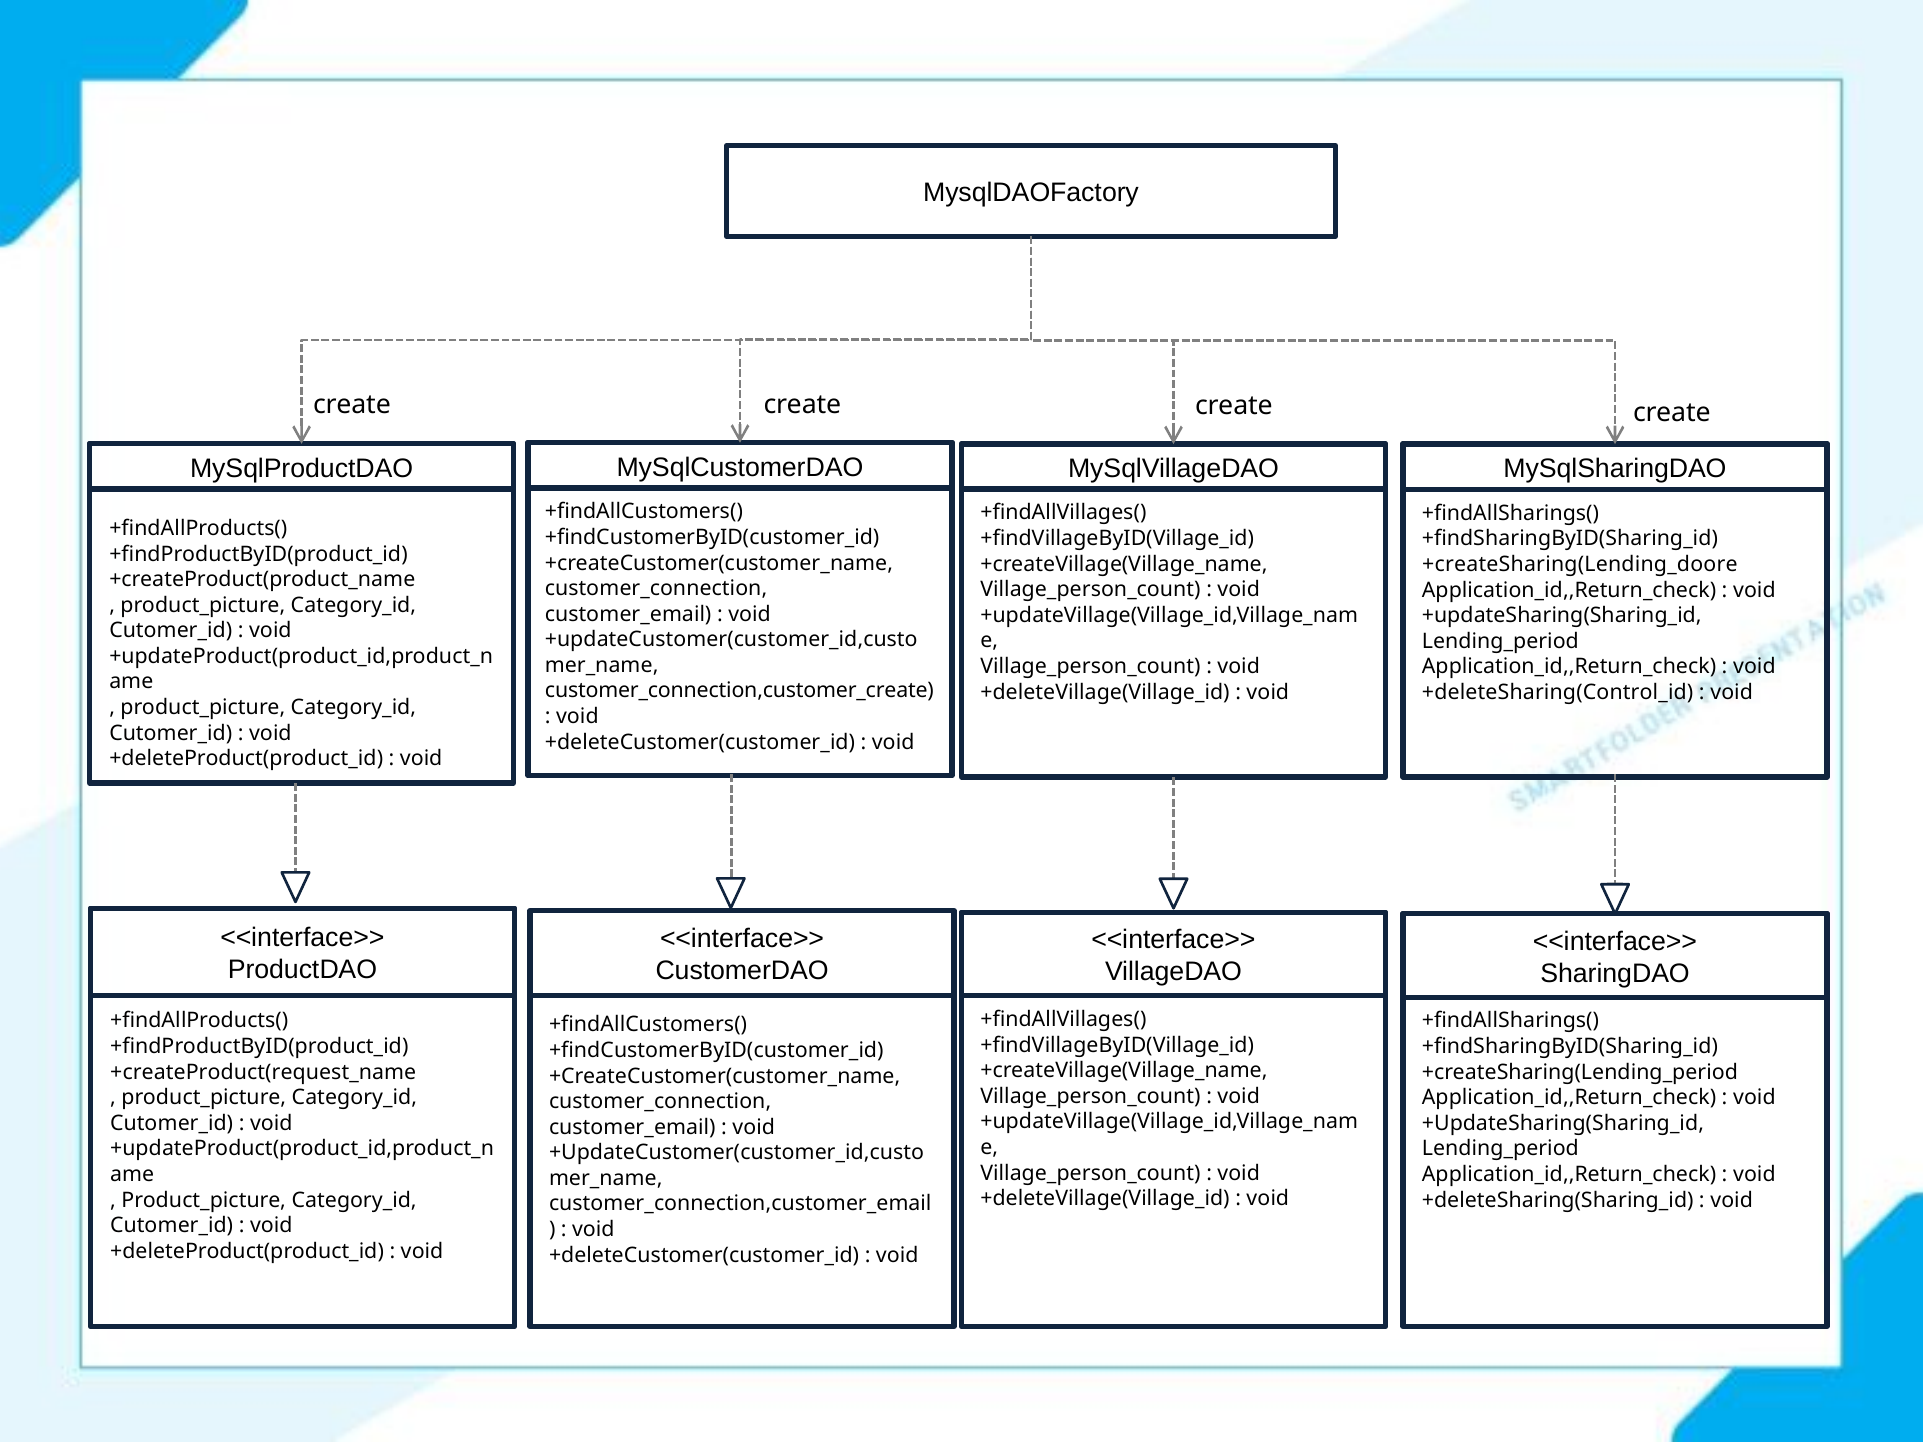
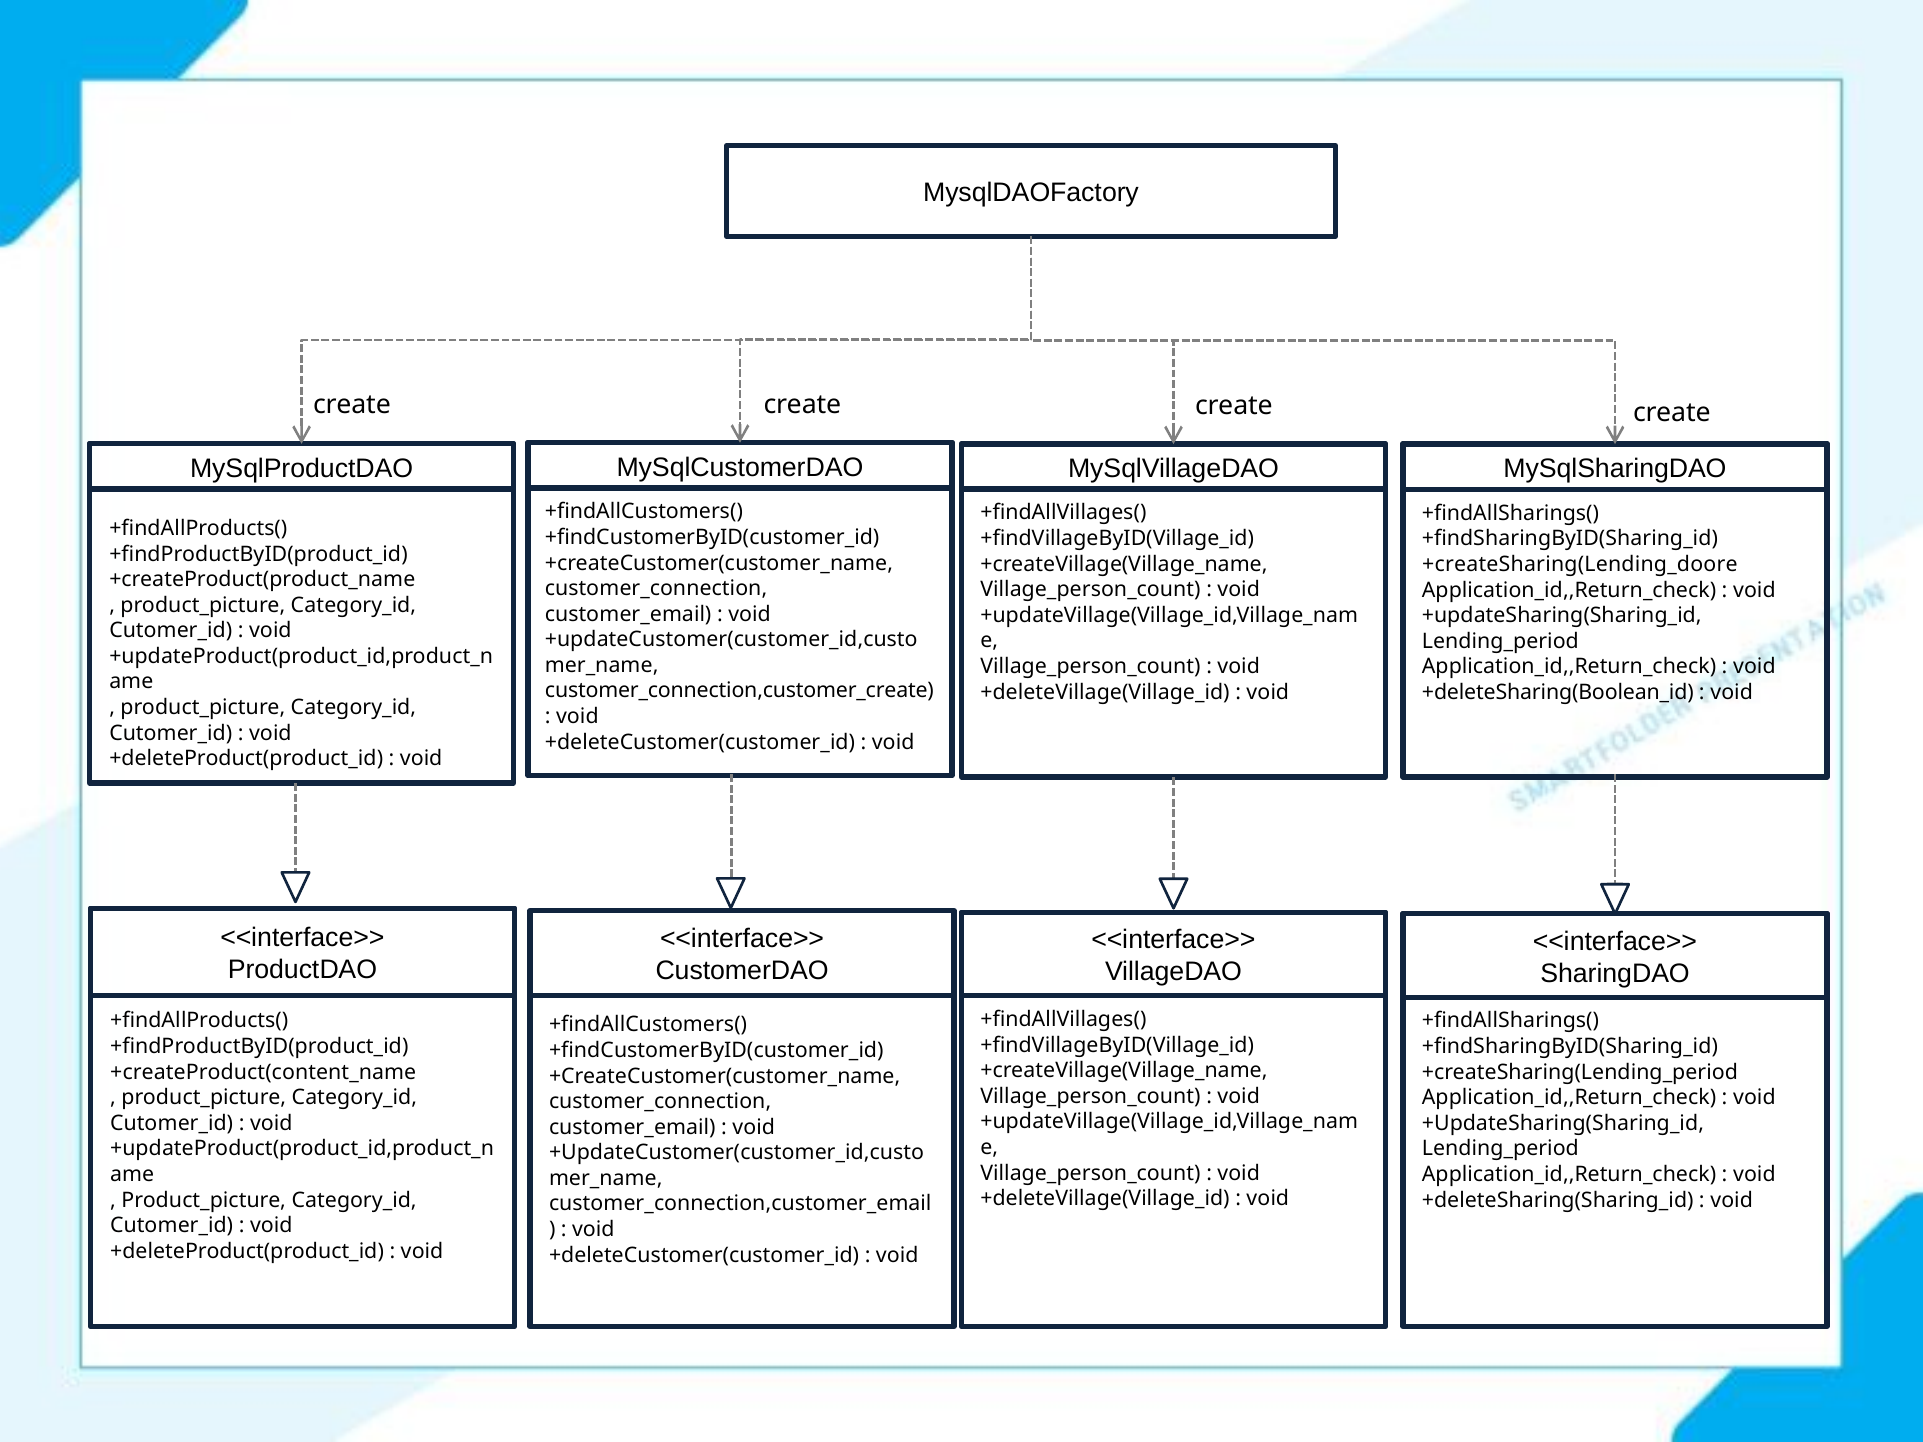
+deleteSharing(Control_id: +deleteSharing(Control_id -> +deleteSharing(Boolean_id (1558, 693)
+createProduct(request_name: +createProduct(request_name -> +createProduct(content_name (263, 1072)
